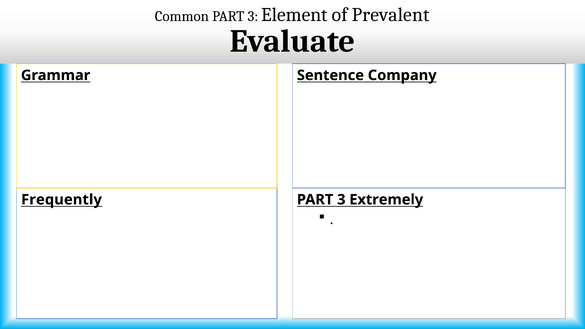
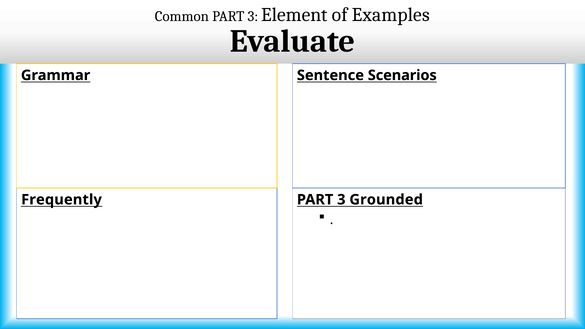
Prevalent: Prevalent -> Examples (391, 15)
Company: Company -> Scenarios (402, 75)
Extremely: Extremely -> Grounded (386, 200)
